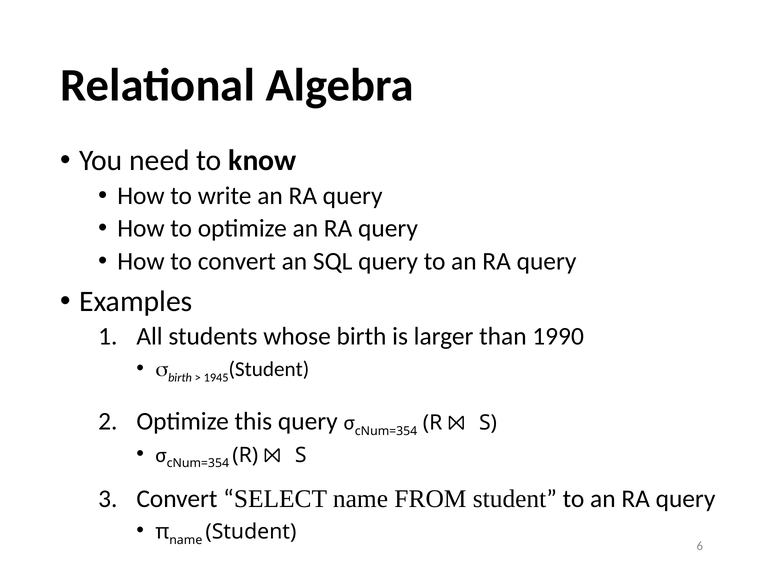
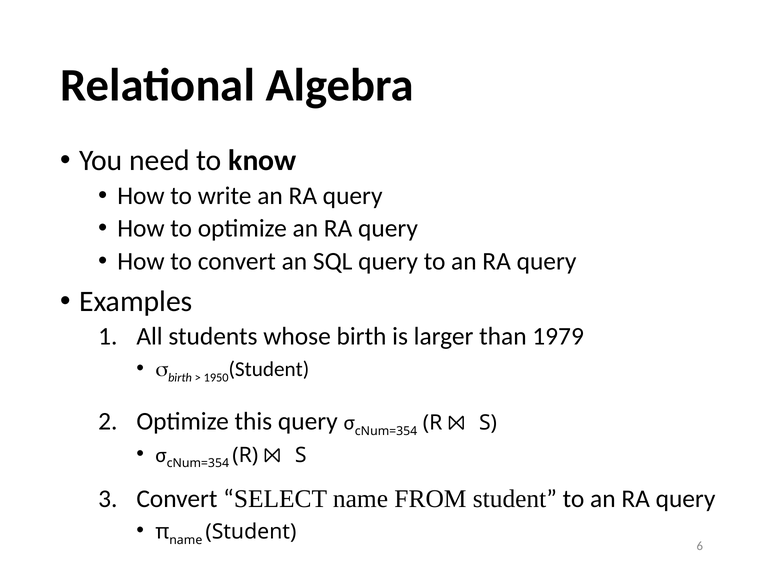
1990: 1990 -> 1979 (558, 337)
1945: 1945 -> 1950 (216, 378)
